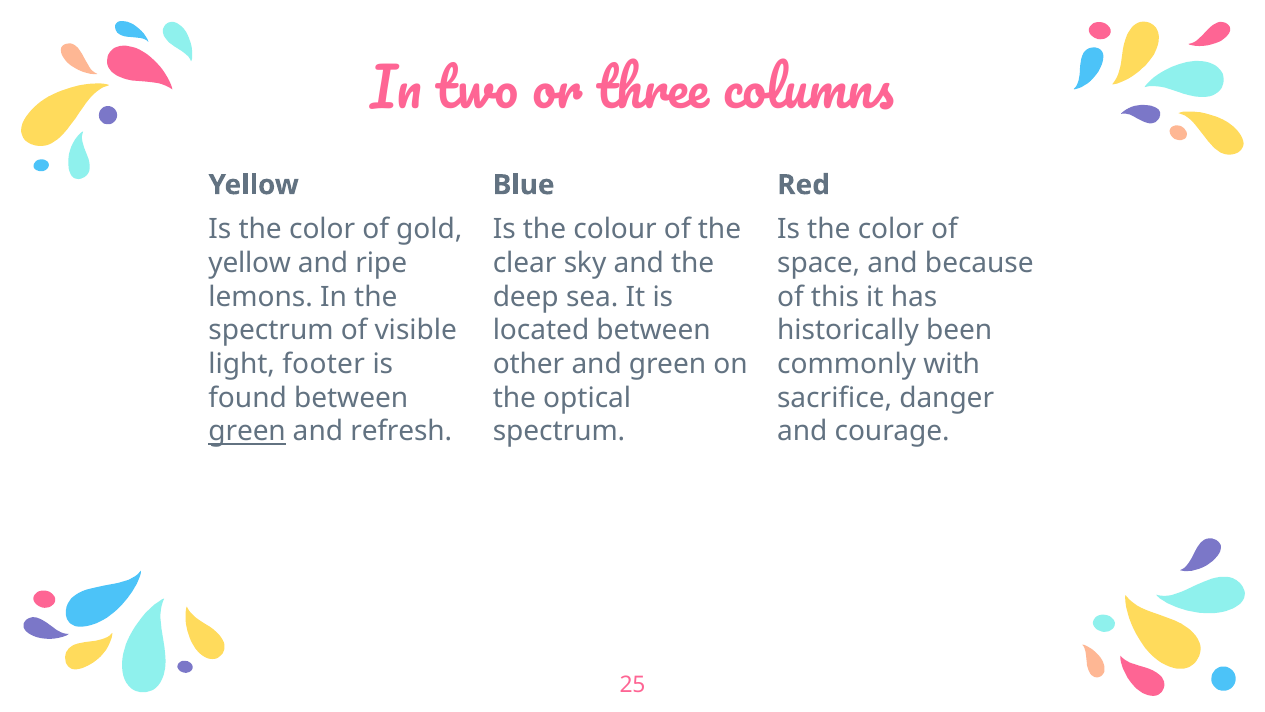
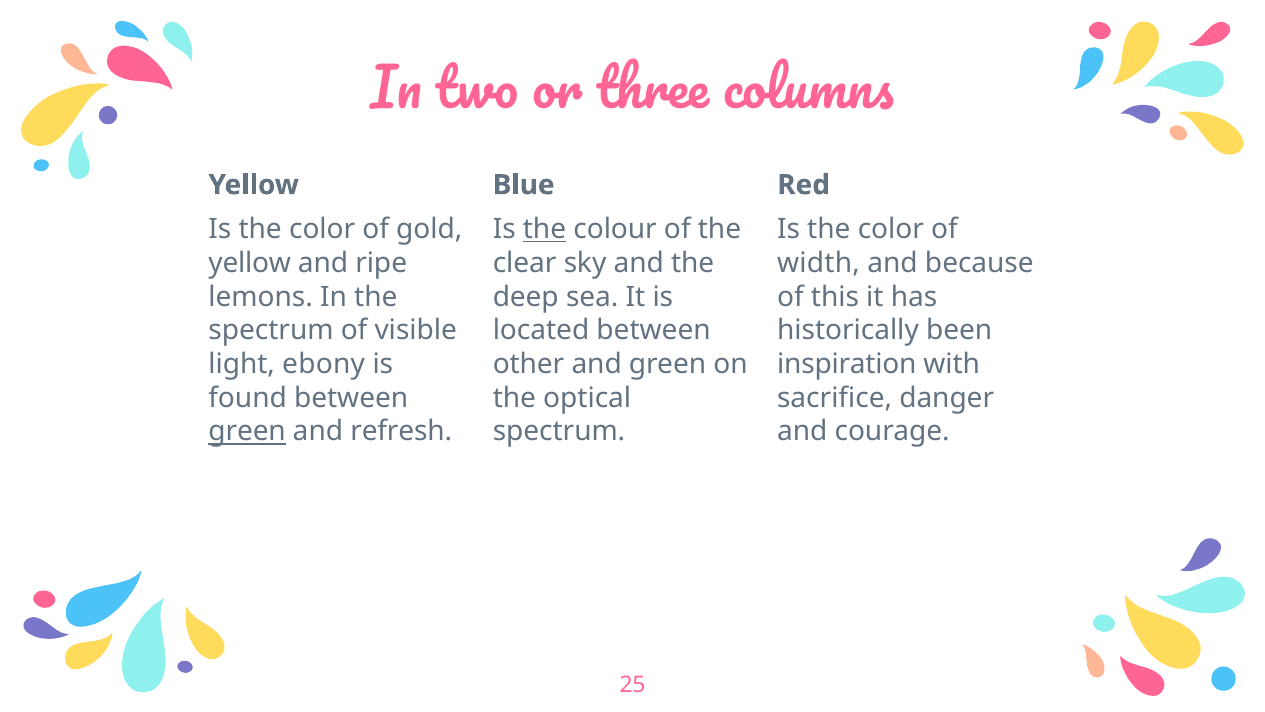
the underline: none -> present (544, 229)
space: space -> width (819, 263)
footer: footer -> ebony (324, 364)
commonly: commonly -> inspiration (847, 364)
